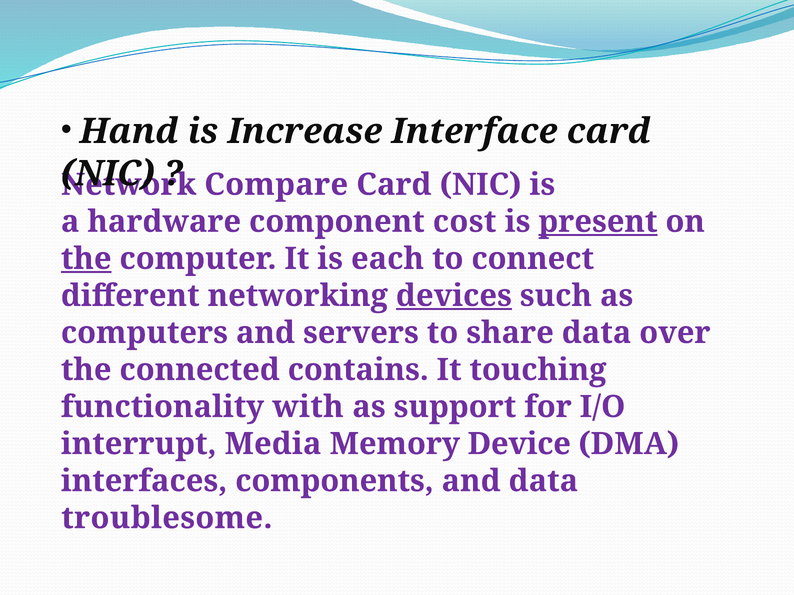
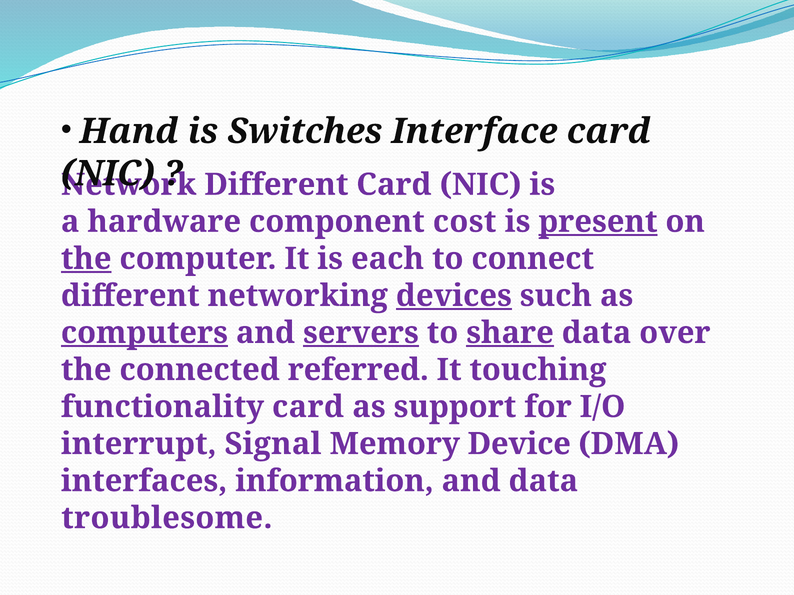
Increase: Increase -> Switches (305, 131)
Compare: Compare -> Different (276, 185)
computers underline: none -> present (144, 333)
servers underline: none -> present (361, 333)
share underline: none -> present (510, 333)
contains: contains -> referred (358, 370)
functionality with: with -> card (308, 407)
Media: Media -> Signal (273, 444)
components: components -> information (334, 481)
